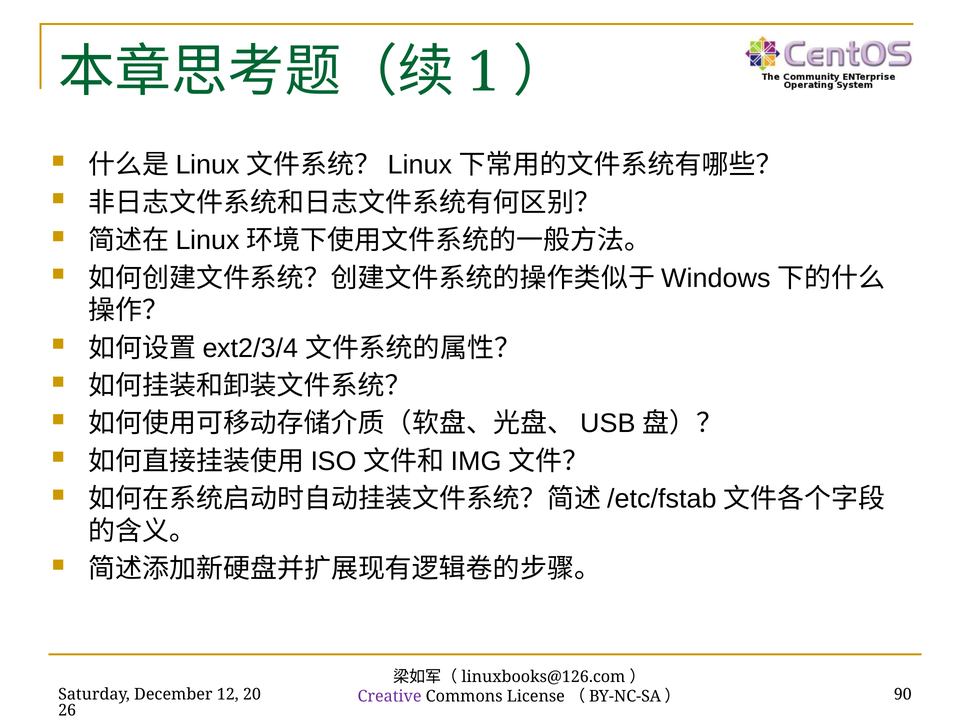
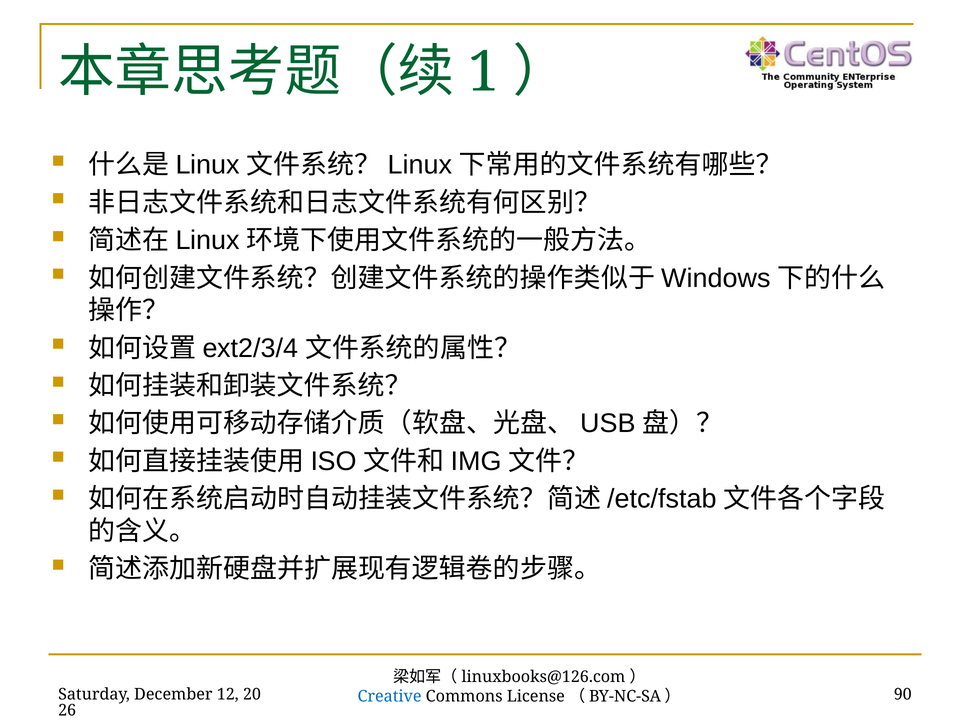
Creative colour: purple -> blue (390, 697)
